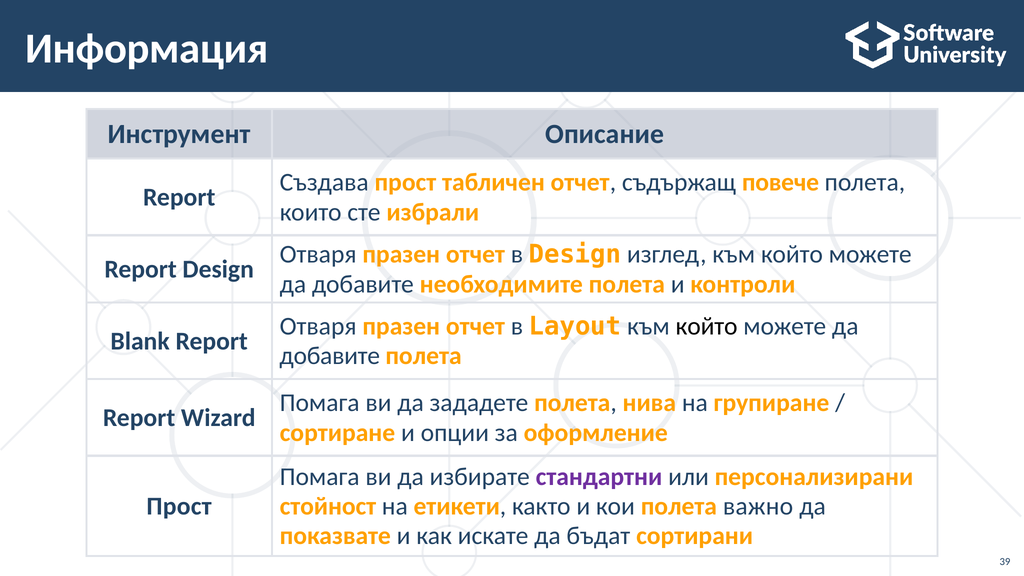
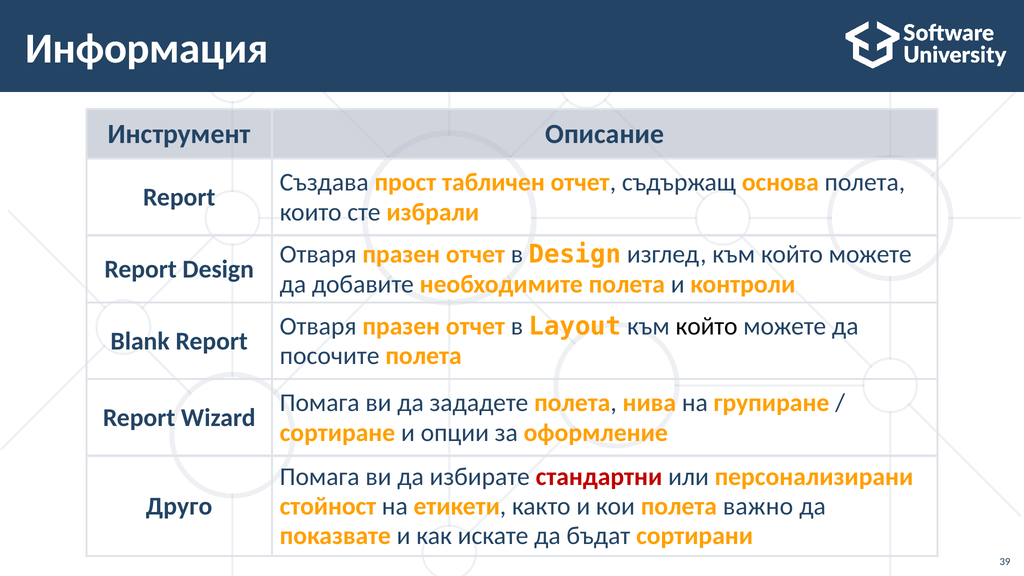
повече: повече -> основа (780, 183)
добавите: добавите -> посочите (330, 356)
стандартни colour: purple -> red (599, 477)
Прост: Прост -> Друго (179, 506)
